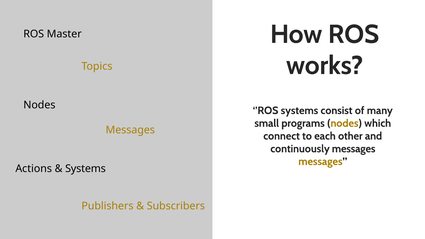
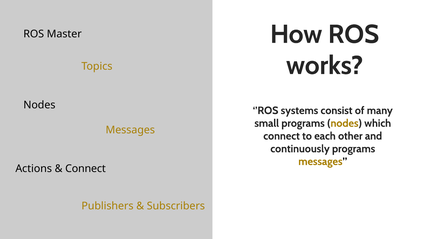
continuously messages: messages -> programs (354, 149)
Systems: Systems -> Connect (85, 169)
